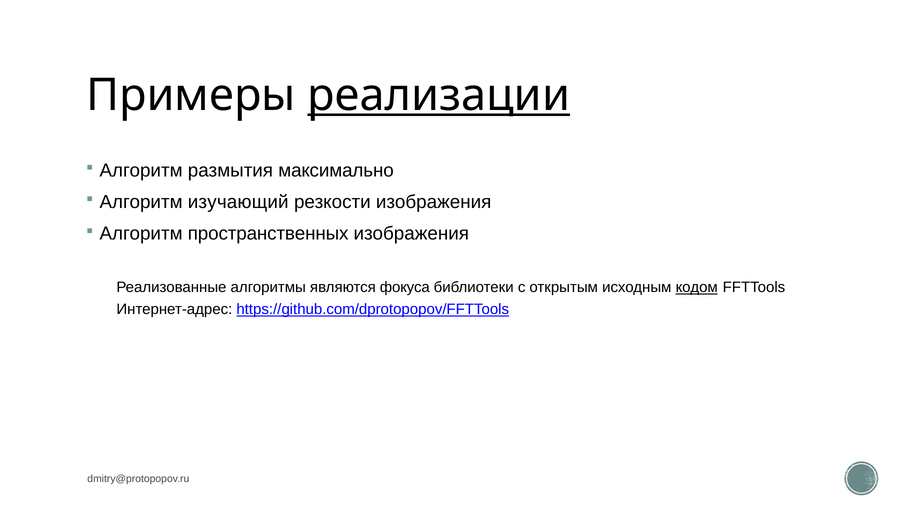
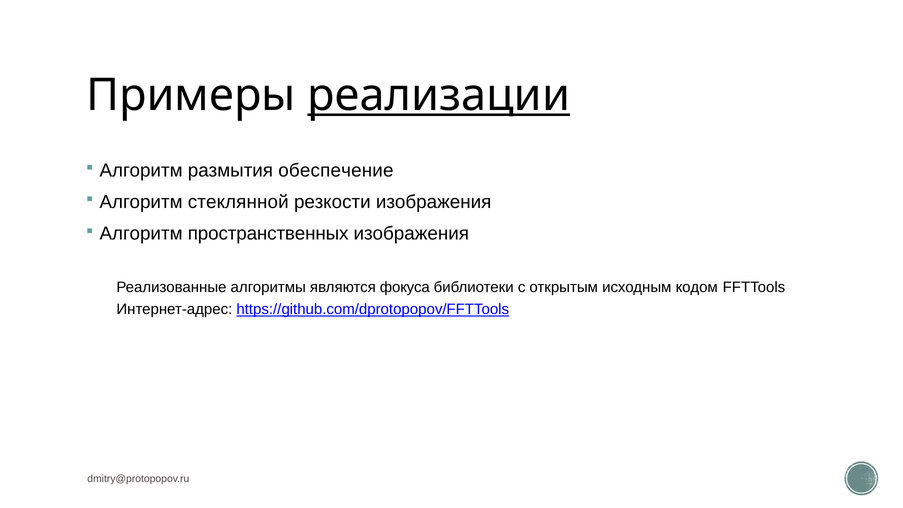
максимально: максимально -> обеспечение (336, 171)
изучающий: изучающий -> стеклянной (238, 202)
кодом underline: present -> none (697, 287)
